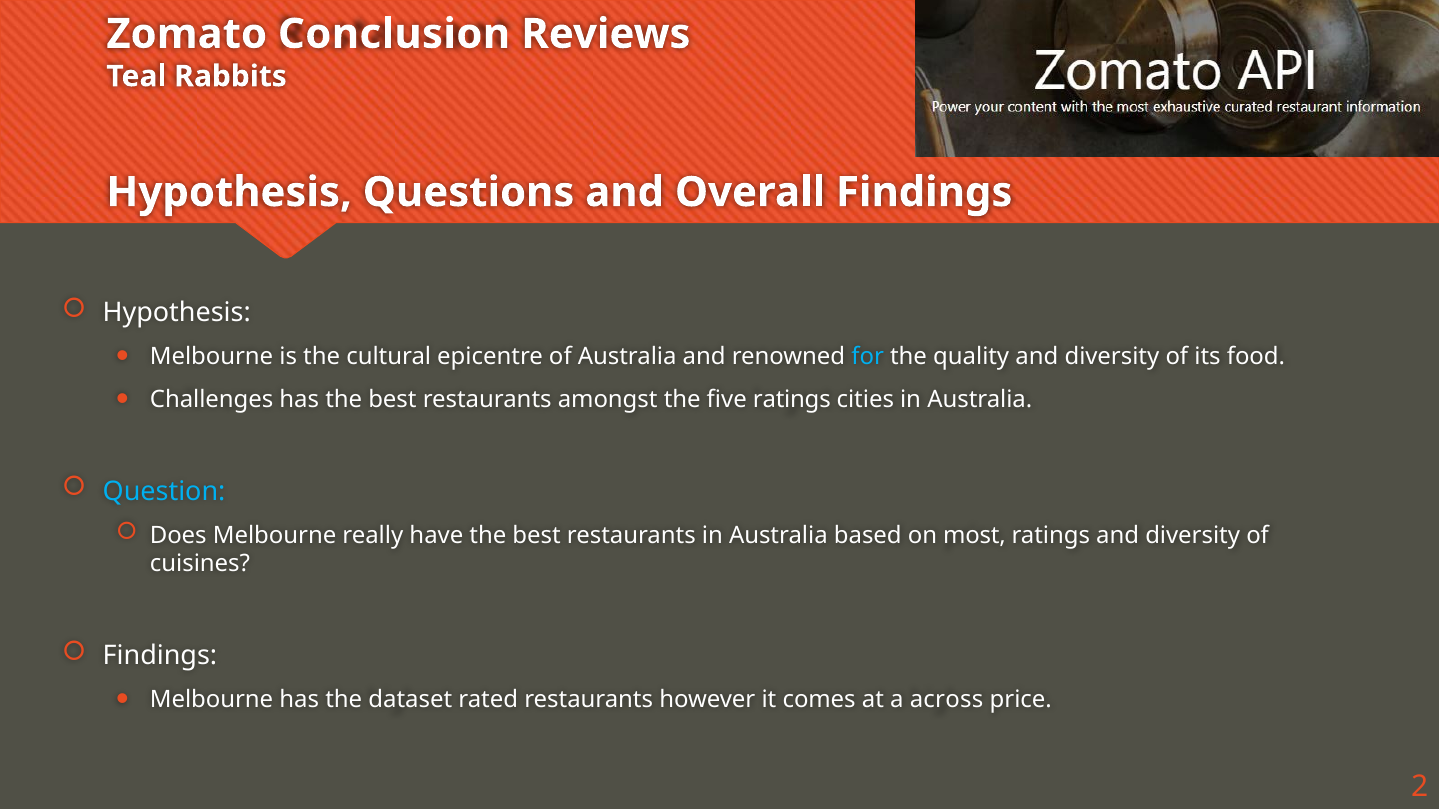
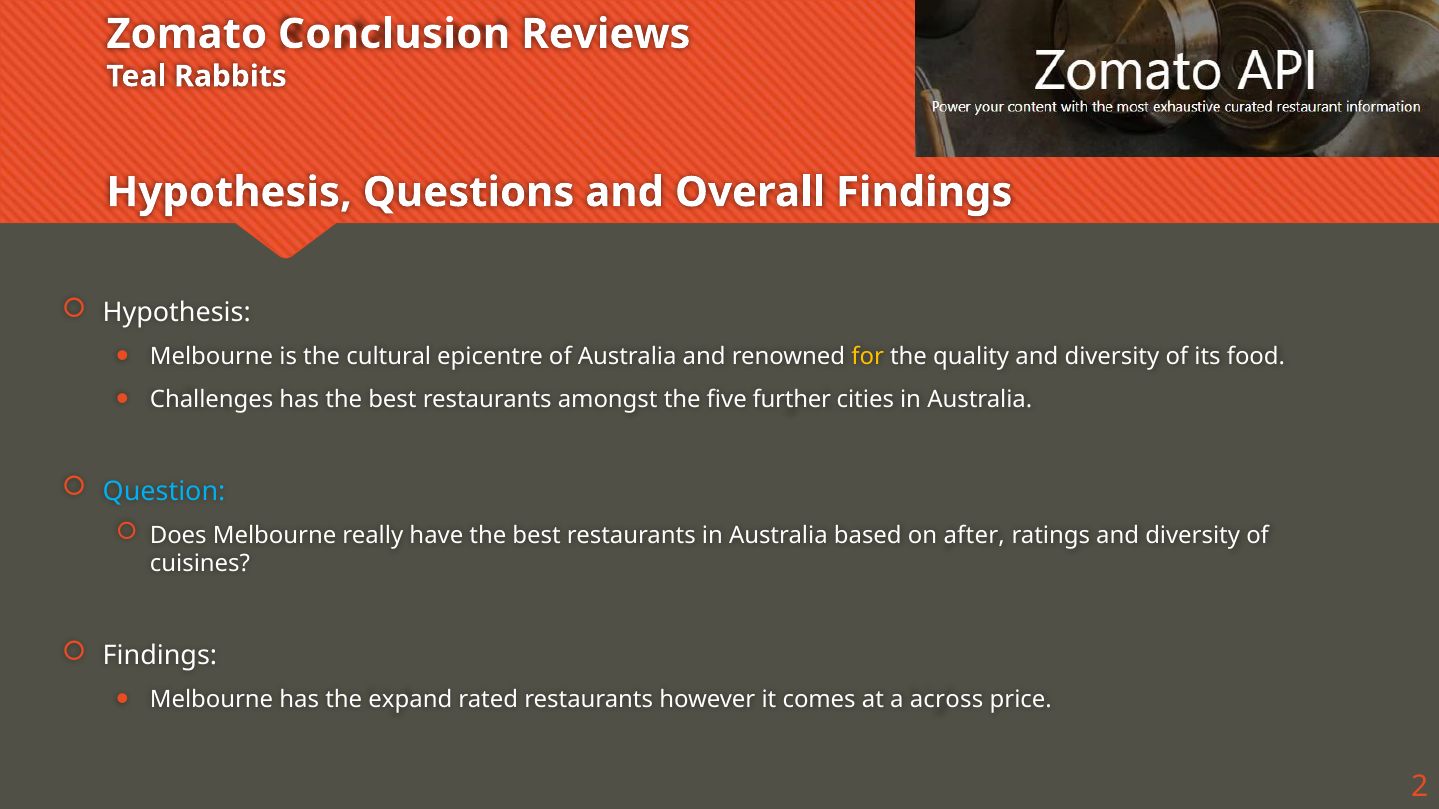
for colour: light blue -> yellow (868, 357)
five ratings: ratings -> further (792, 400)
most: most -> after (974, 536)
dataset: dataset -> expand (410, 700)
